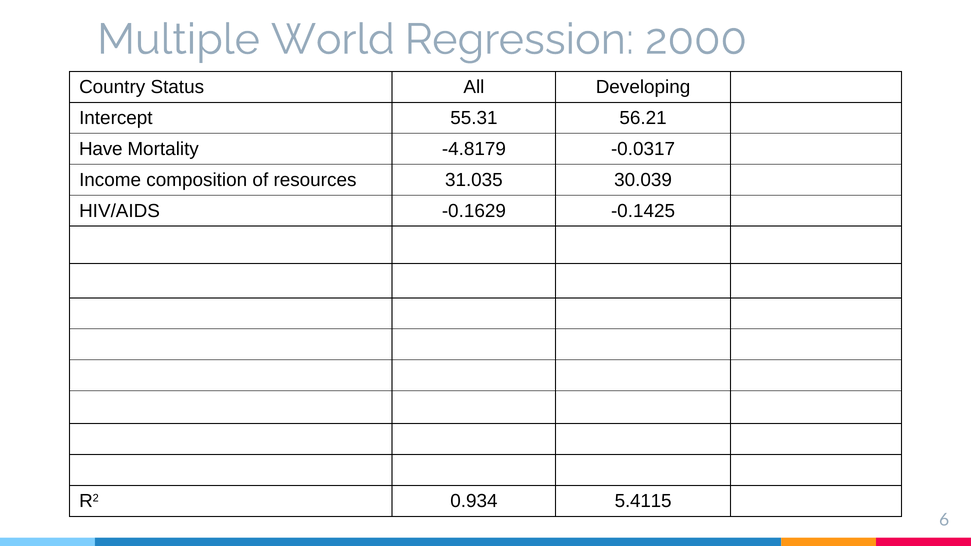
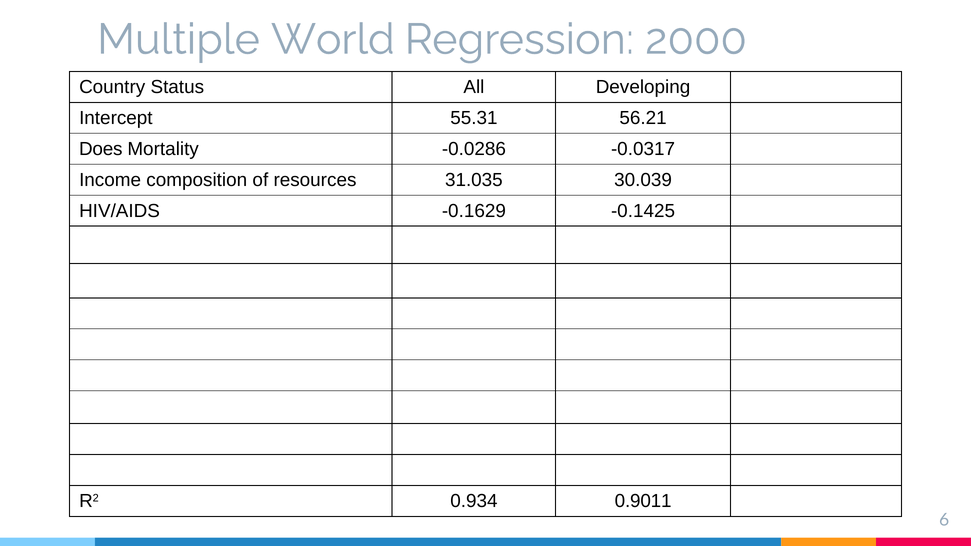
Have: Have -> Does (101, 149)
-4.8179: -4.8179 -> -0.0286 (474, 149)
5.4115: 5.4115 -> 0.9011 (643, 501)
